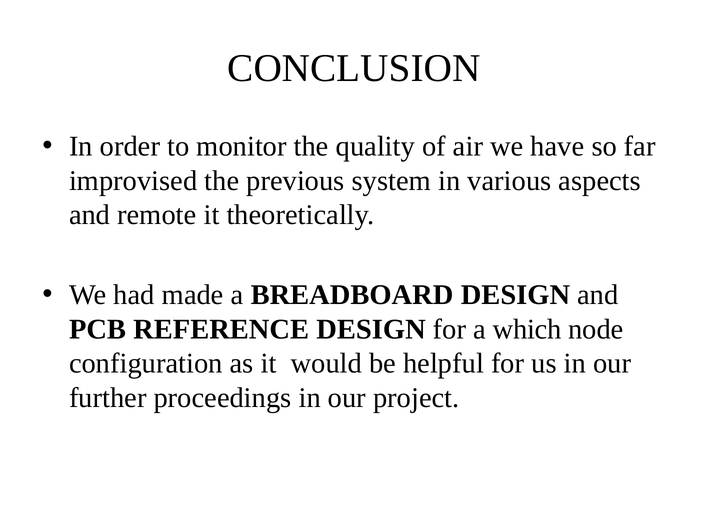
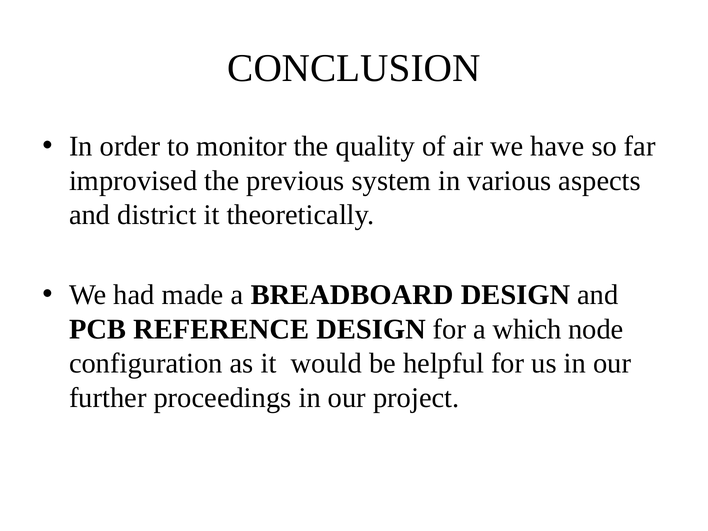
remote: remote -> district (157, 215)
